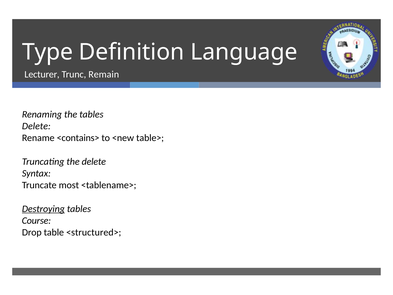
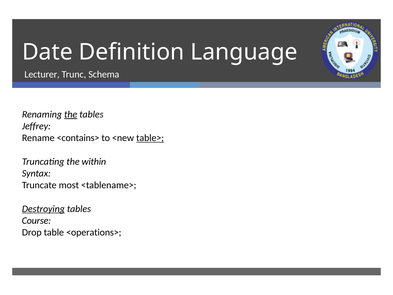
Type: Type -> Date (47, 52)
Remain: Remain -> Schema (104, 74)
the underline: none -> present (71, 114)
Delete: Delete -> Jeffrey (36, 126)
table> underline: none -> present (150, 138)
the delete: delete -> within (94, 161)
<structured>: <structured> -> <operations> (94, 232)
